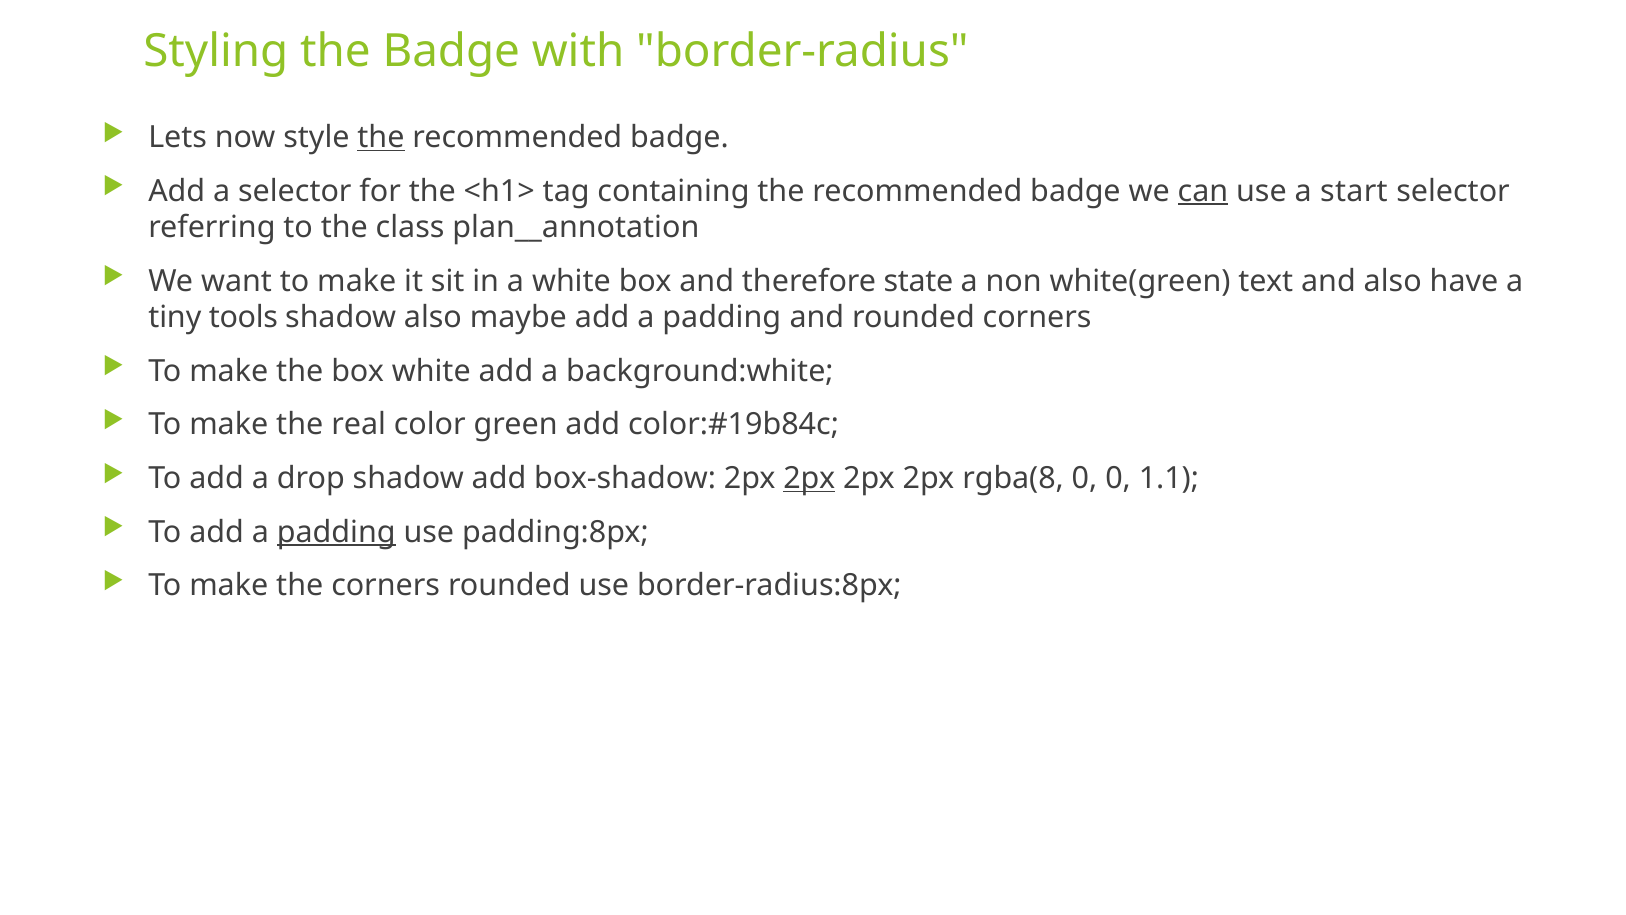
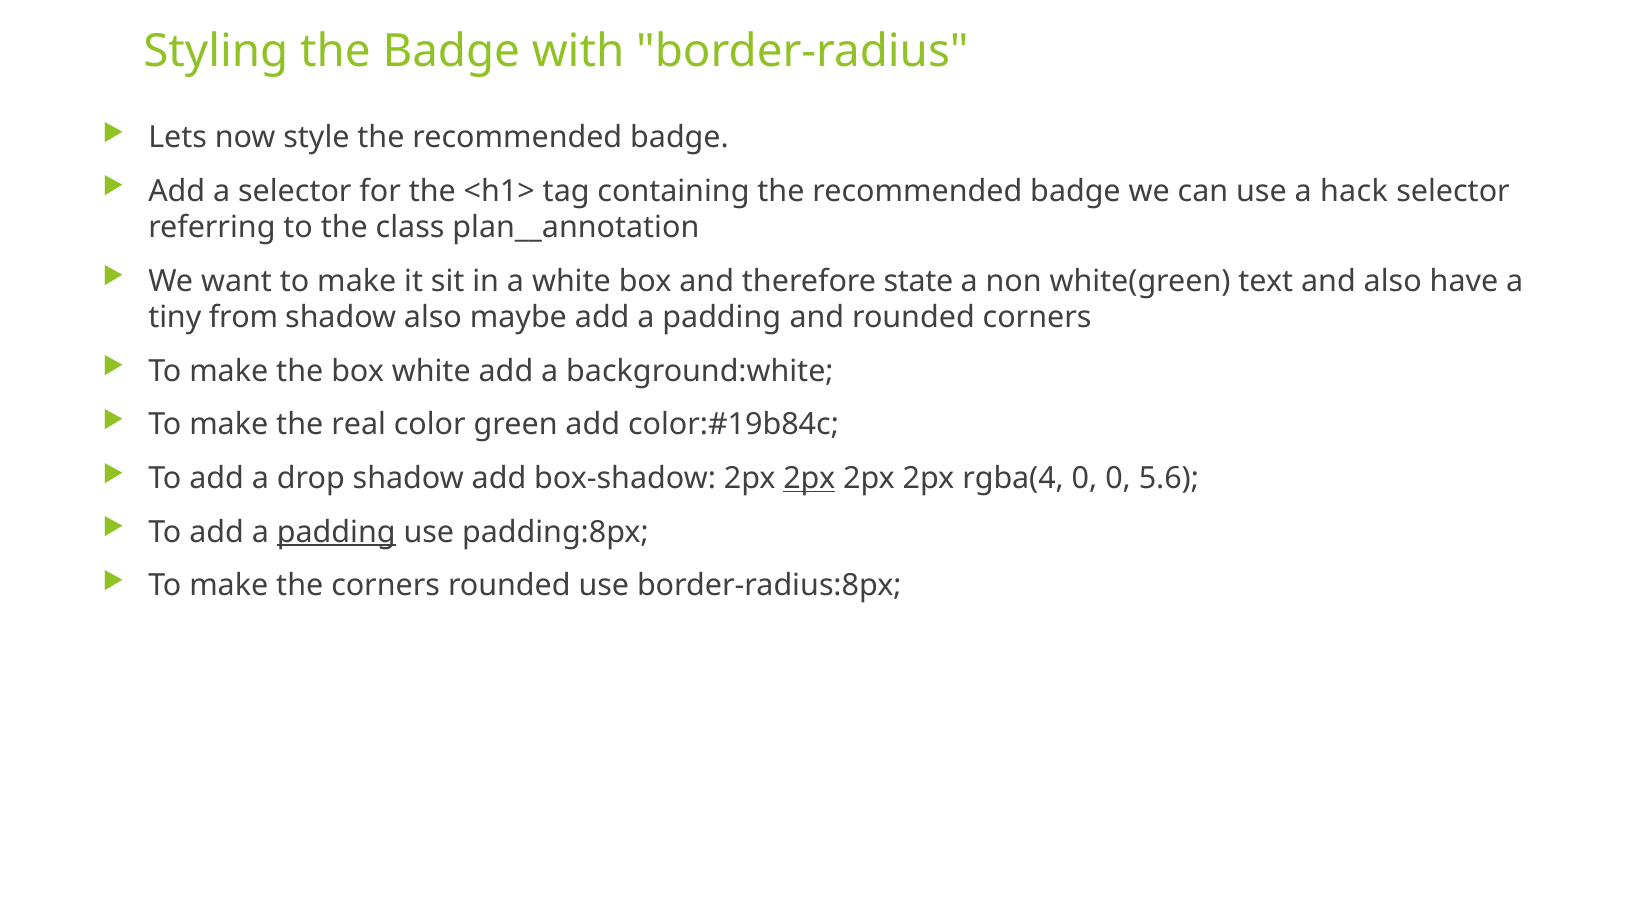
the underline: present -> none (381, 137)
can underline: present -> none (1203, 191)
start: start -> hack (1354, 191)
tools: tools -> from (243, 318)
rgba(8: rgba(8 -> rgba(4 (1013, 478)
1.1: 1.1 -> 5.6 (1169, 478)
